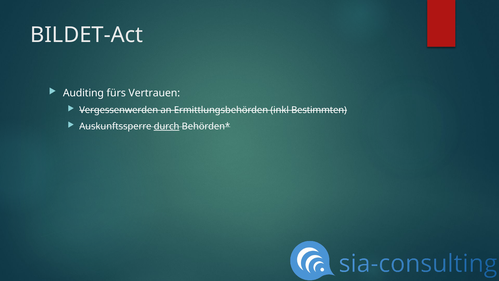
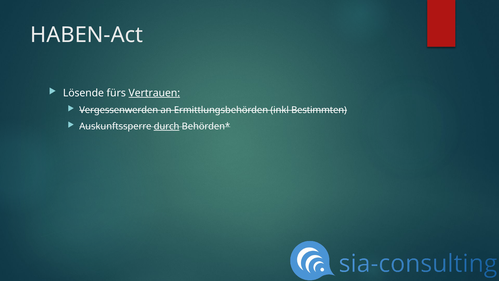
BILDET-Act: BILDET-Act -> HABEN-Act (87, 35)
Auditing: Auditing -> Lösende (83, 93)
Vertrauen underline: none -> present (154, 93)
